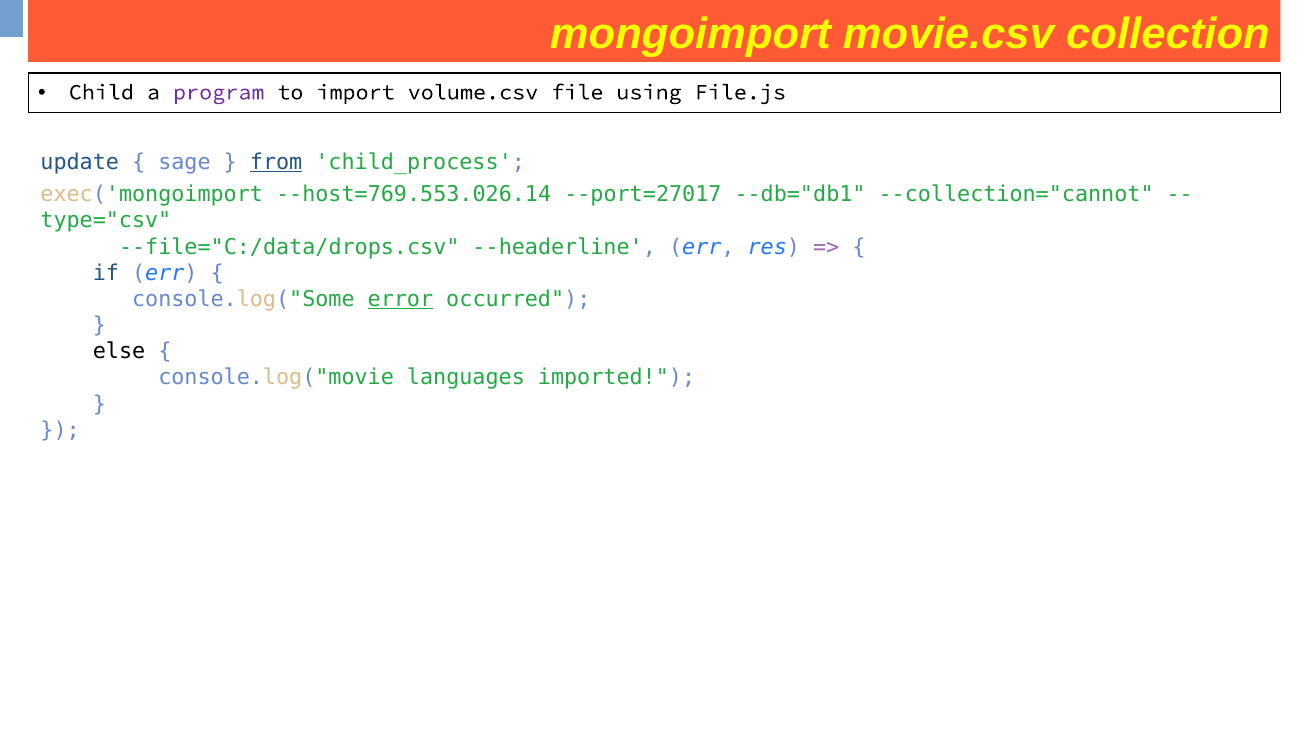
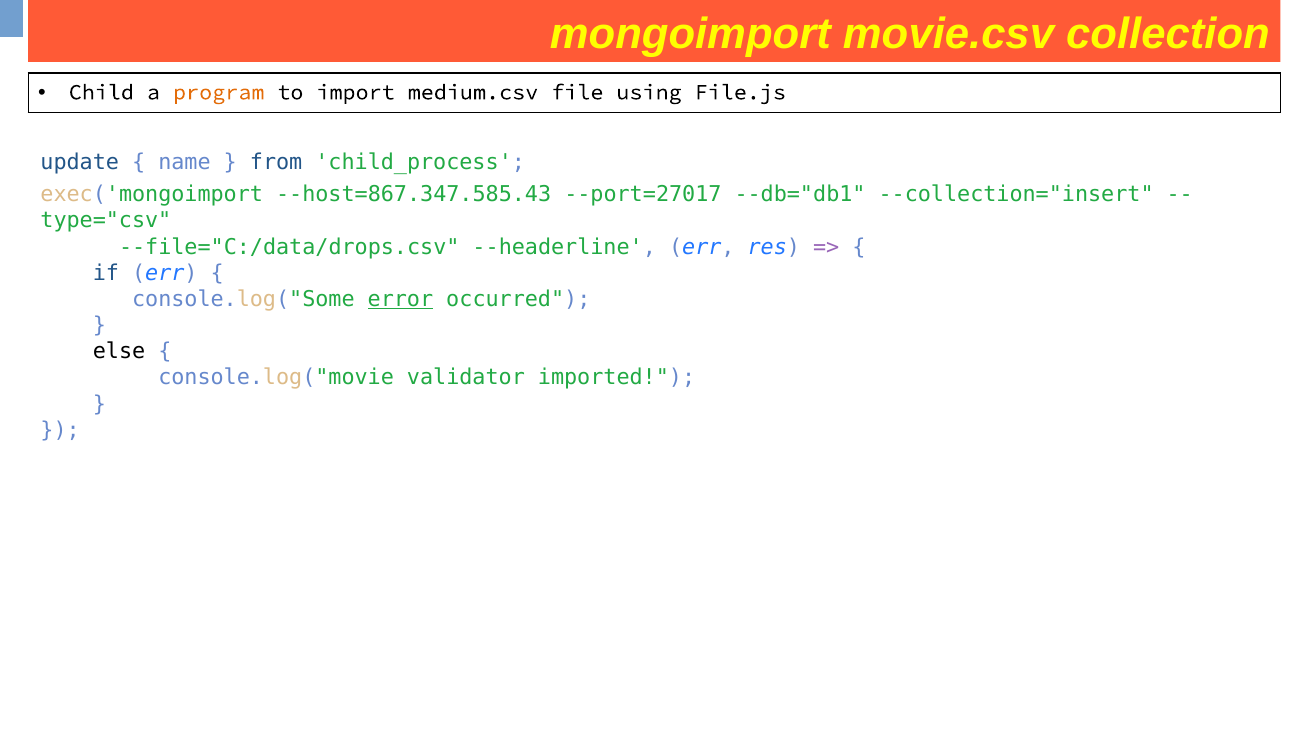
program colour: purple -> orange (219, 92)
volume.csv: volume.csv -> medium.csv (473, 92)
sage: sage -> name (184, 162)
from underline: present -> none (276, 162)
--host=769.553.026.14: --host=769.553.026.14 -> --host=867.347.585.43 (414, 195)
--collection="cannot: --collection="cannot -> --collection="insert (1016, 195)
languages: languages -> validator (466, 378)
